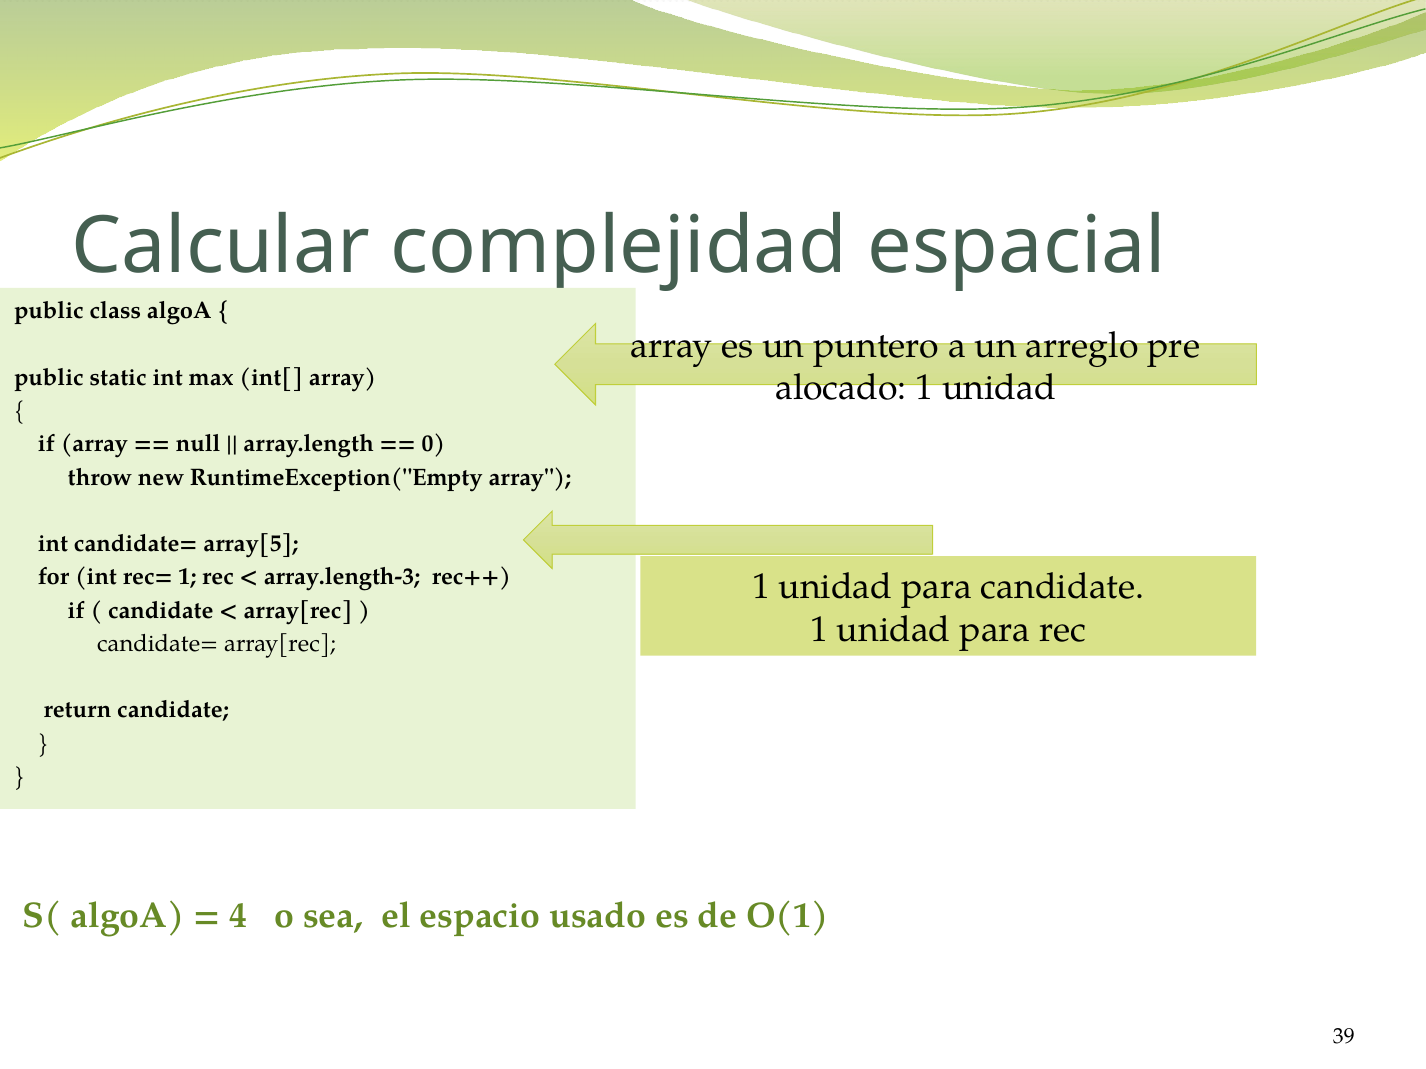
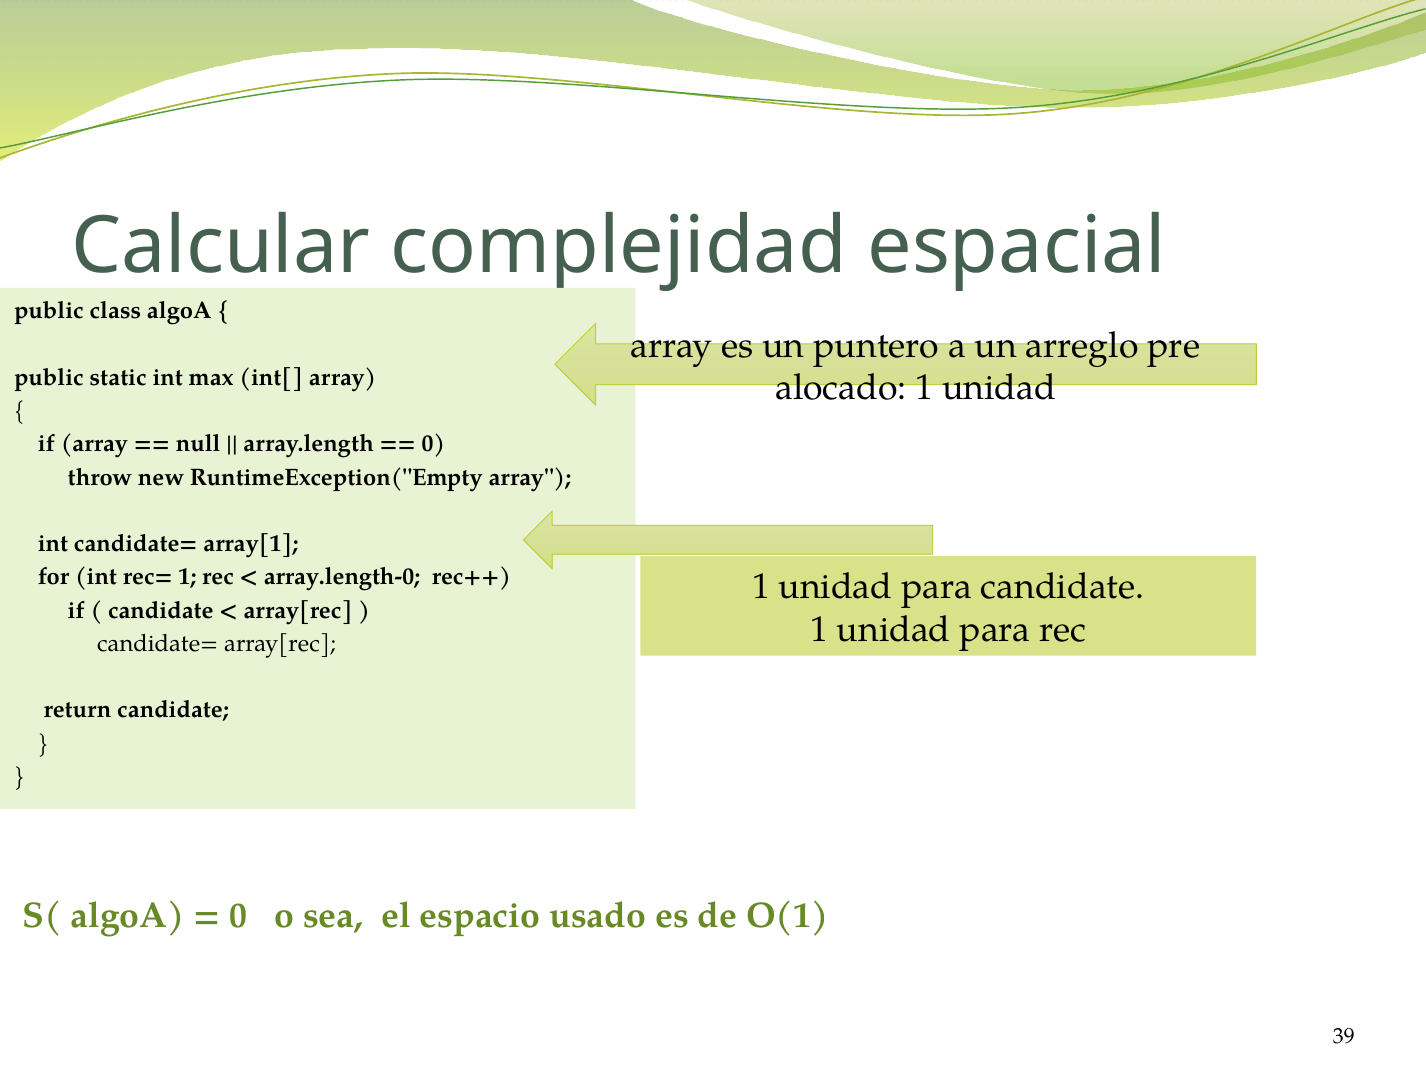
array[5: array[5 -> array[1 (251, 544)
array.length-3: array.length-3 -> array.length-0 (342, 577)
4: 4 -> 0 (239, 916)
